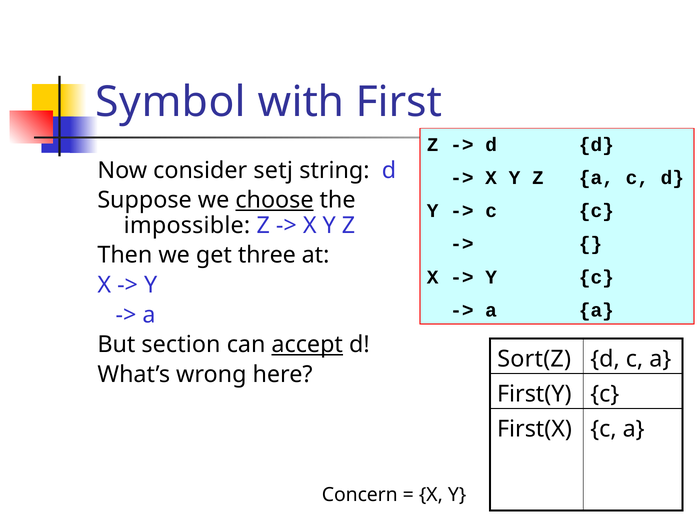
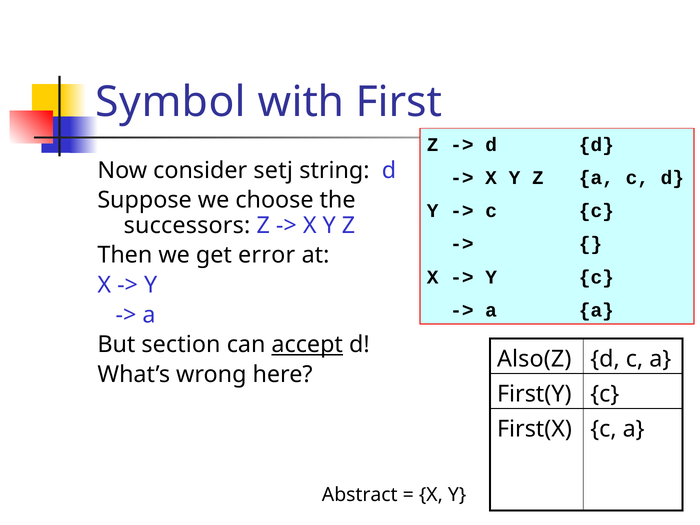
choose underline: present -> none (274, 200)
impossible: impossible -> successors (187, 225)
three: three -> error (267, 255)
Sort(Z: Sort(Z -> Also(Z (534, 359)
Concern: Concern -> Abstract (360, 495)
